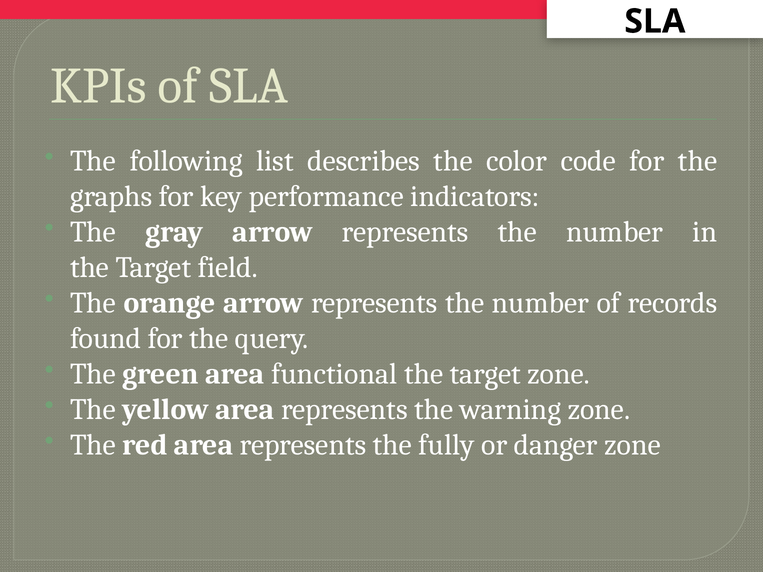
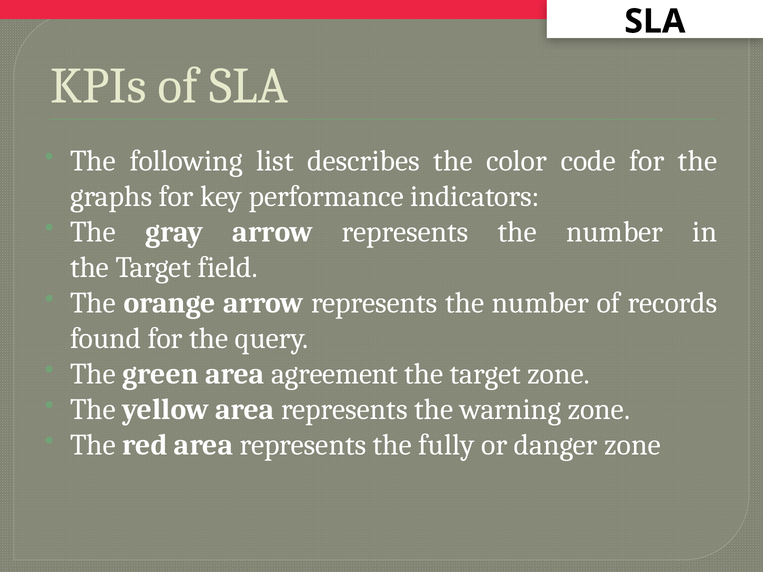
functional: functional -> agreement (334, 374)
